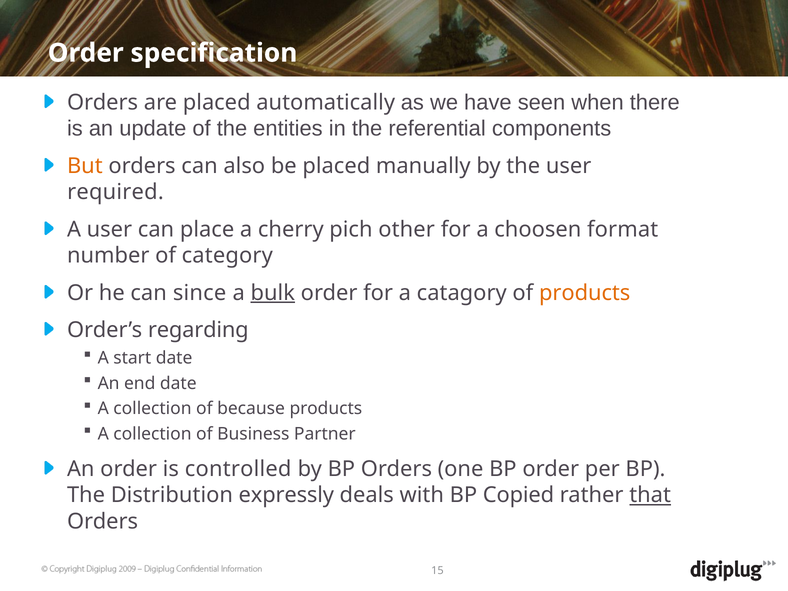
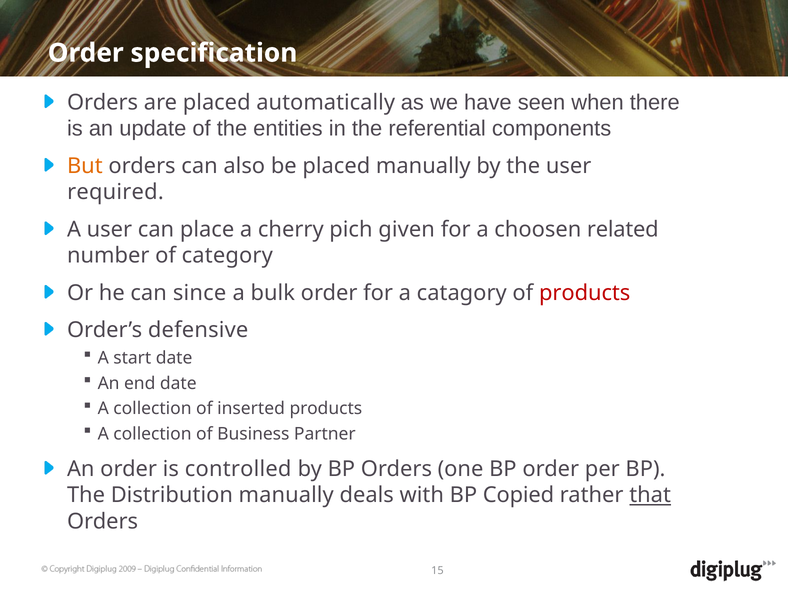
other: other -> given (407, 229)
format: format -> related (623, 229)
bulk underline: present -> none (273, 293)
products colour: orange -> red (585, 293)
regarding: regarding -> defensive (198, 330)
because: because -> inserted (251, 409)
Distribution expressly: expressly -> manually (286, 495)
